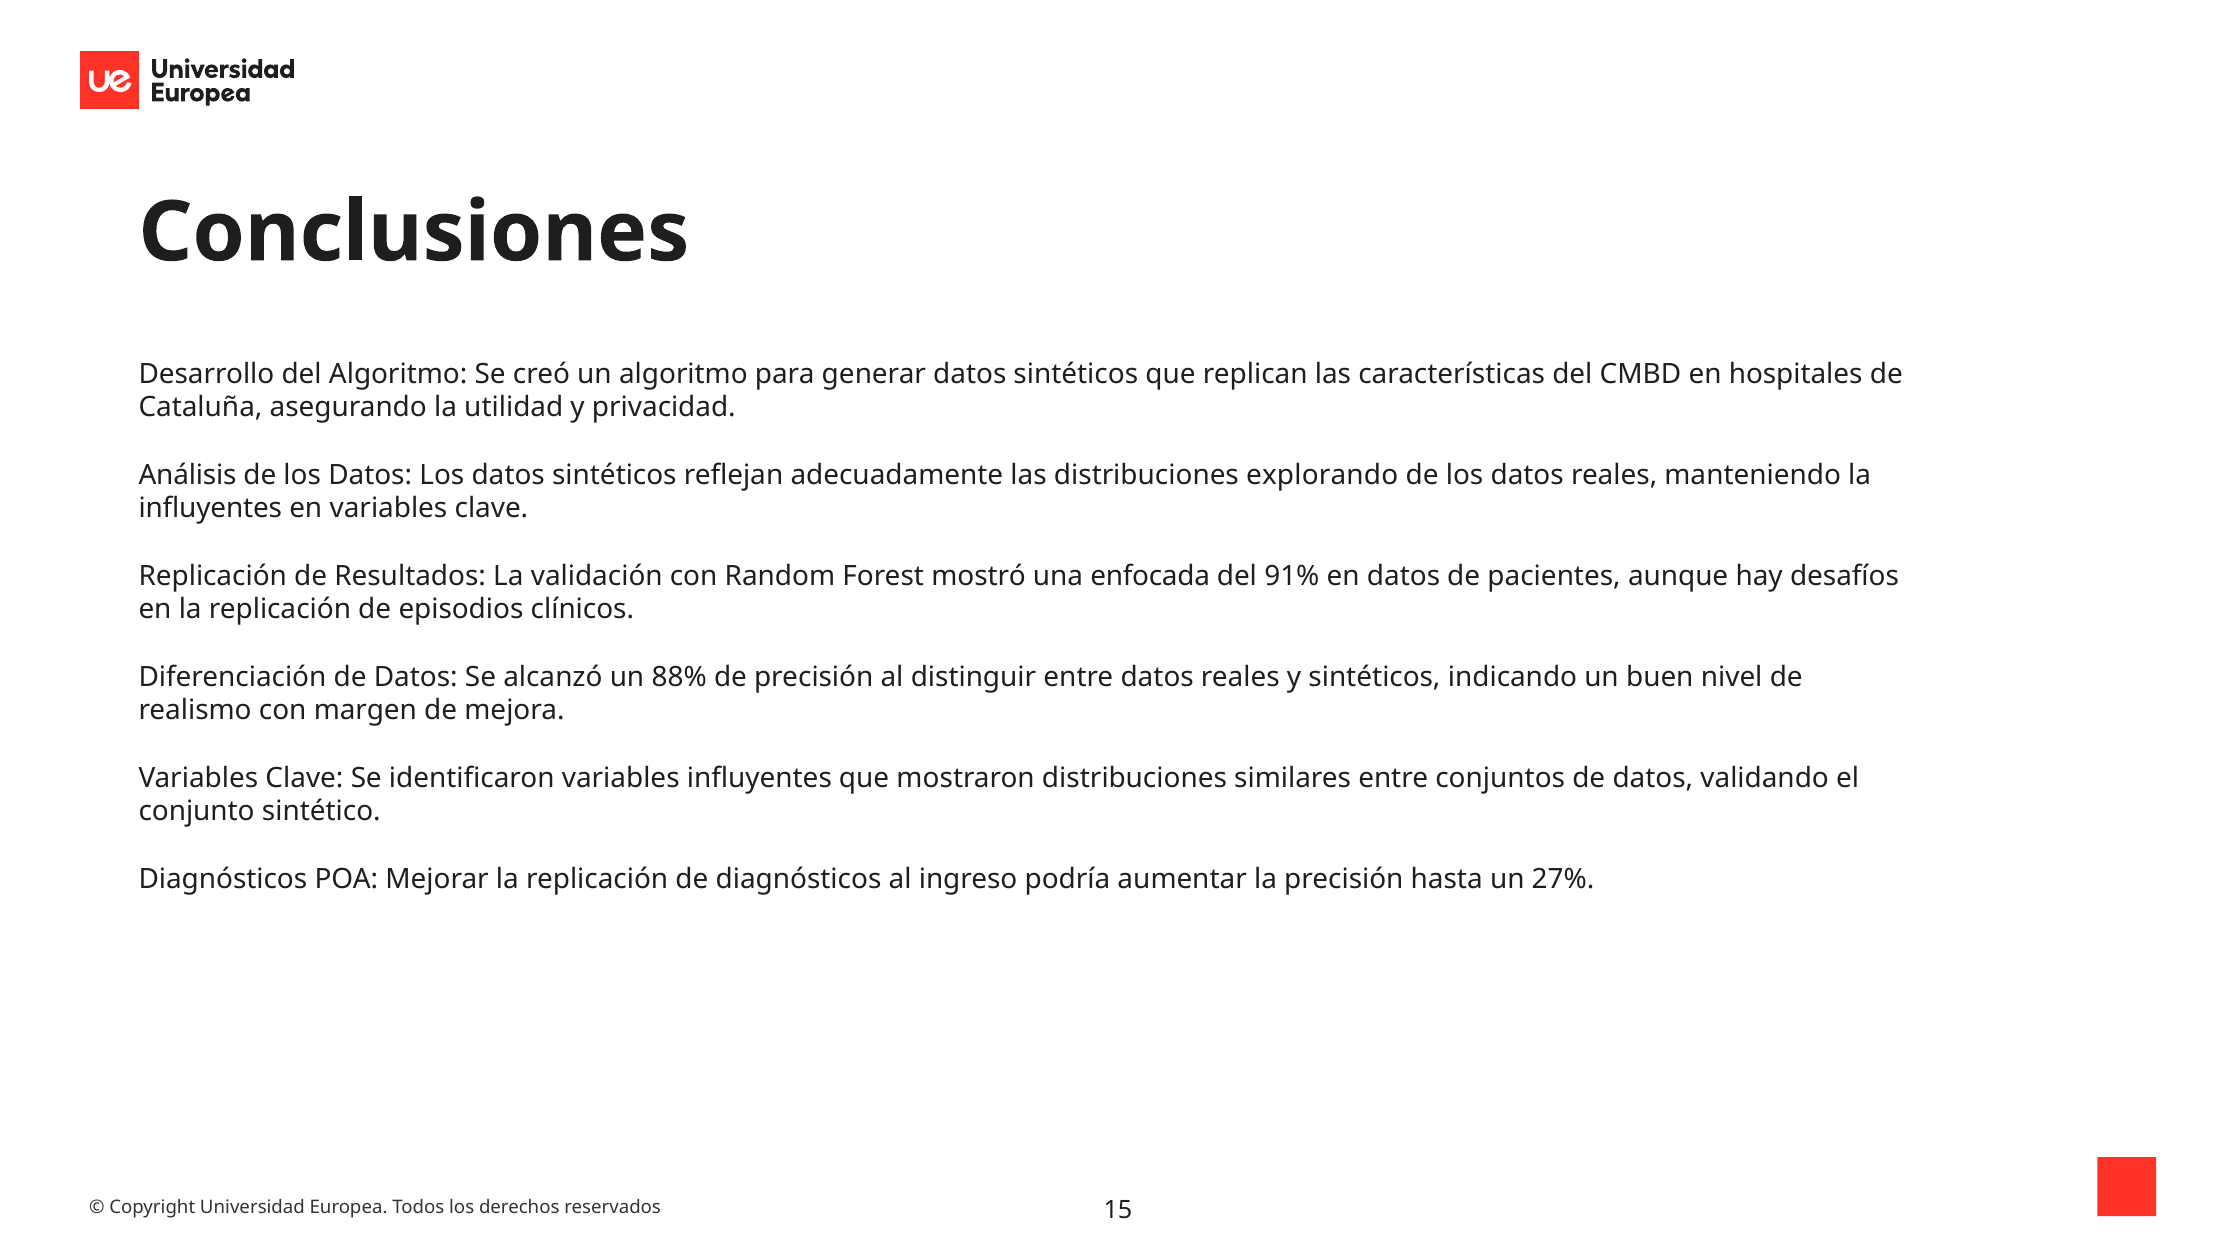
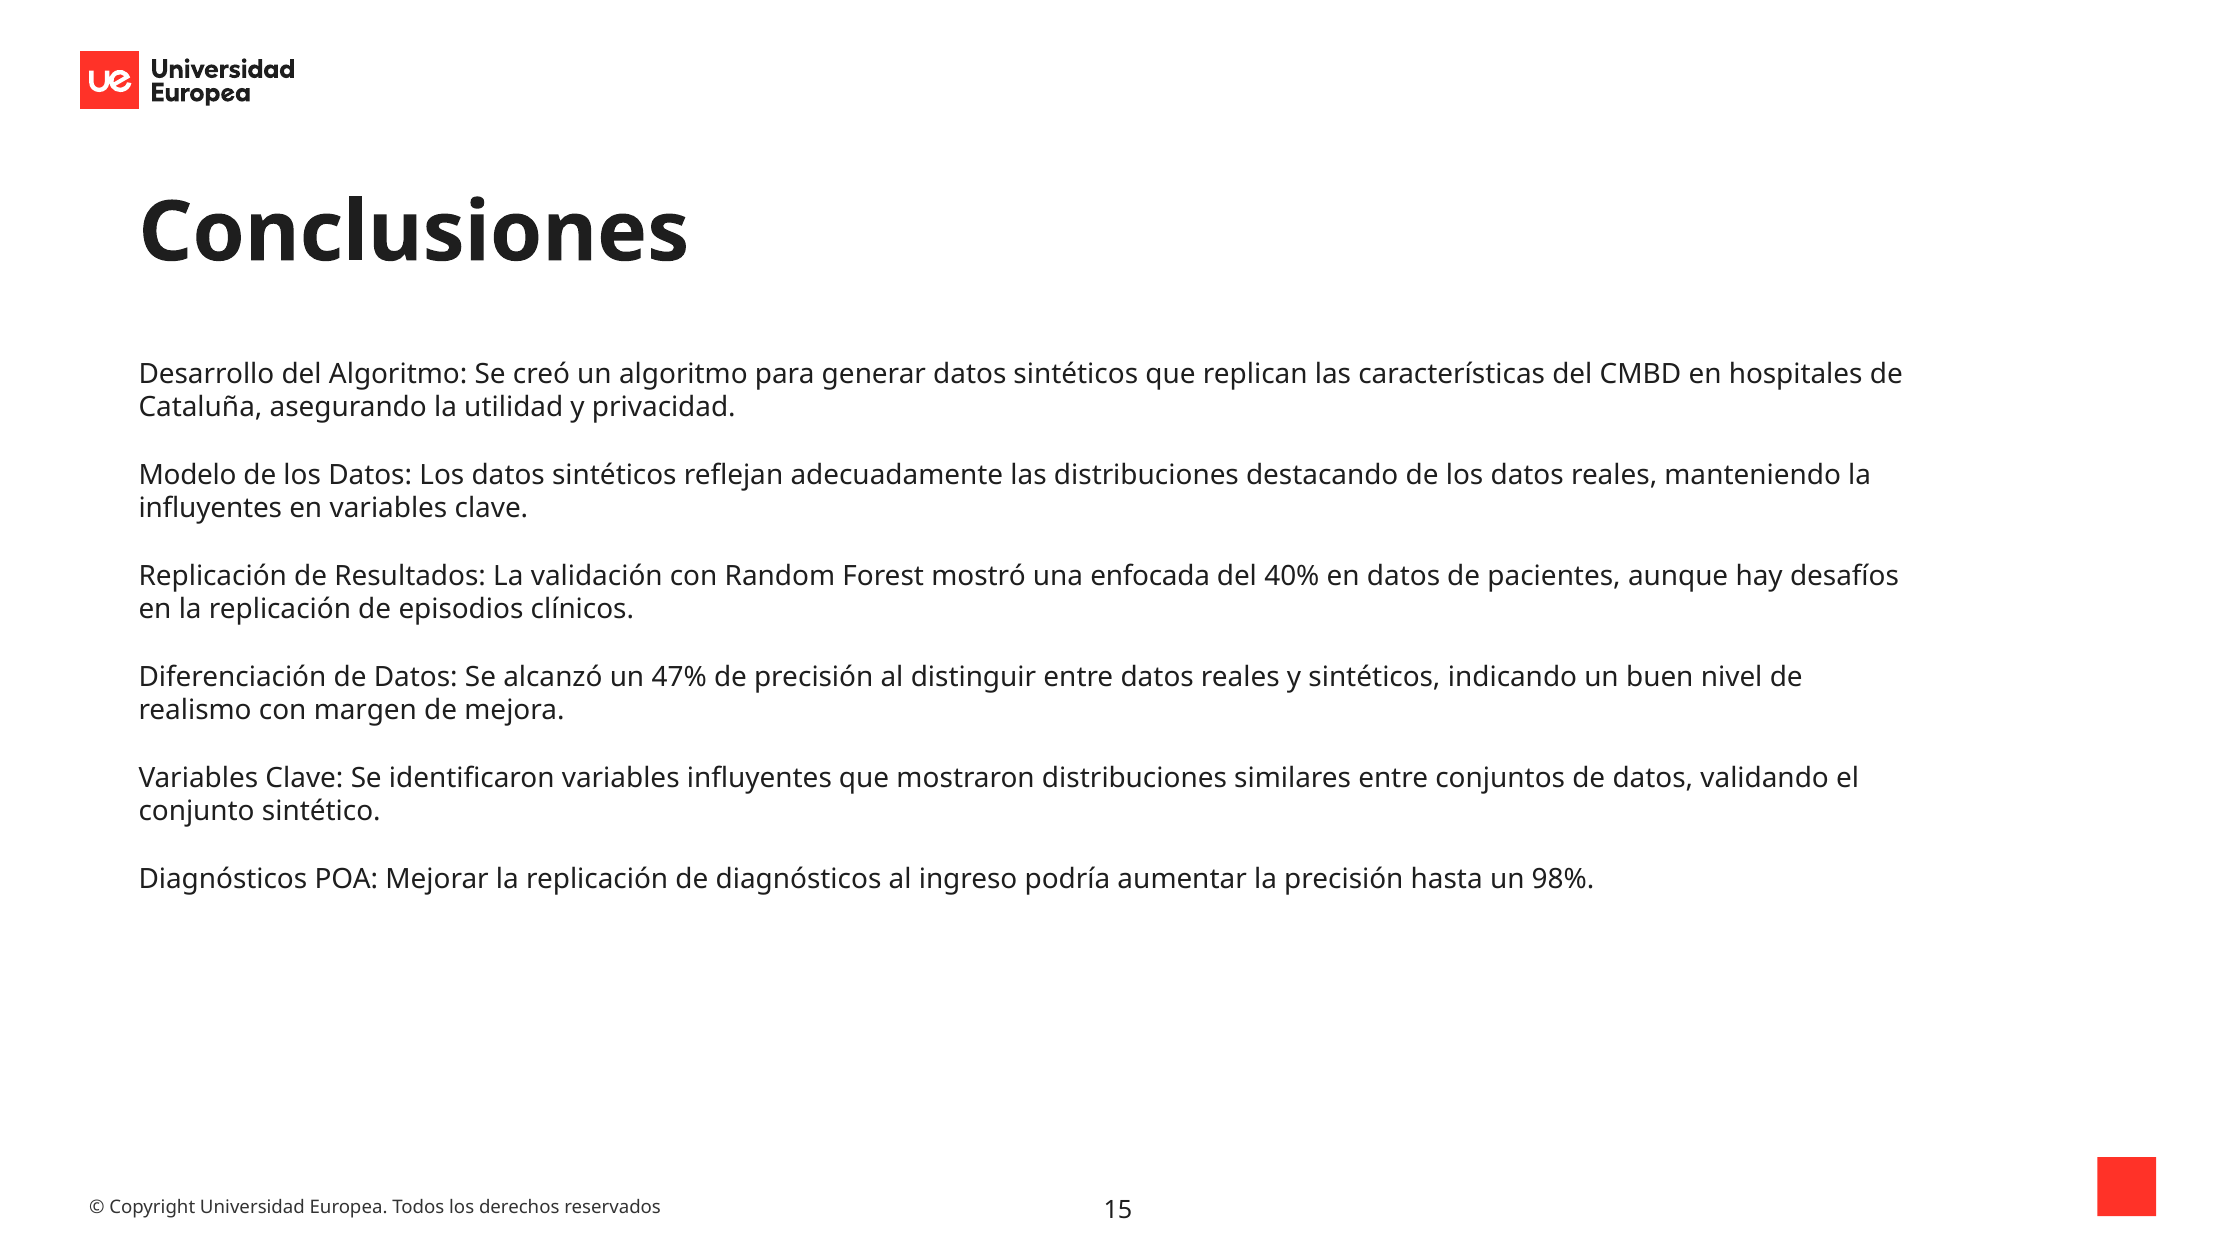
Análisis: Análisis -> Modelo (188, 475)
explorando: explorando -> destacando (1322, 475)
91%: 91% -> 40% (1292, 576)
88%: 88% -> 47% (679, 677)
27%: 27% -> 98% (1563, 879)
